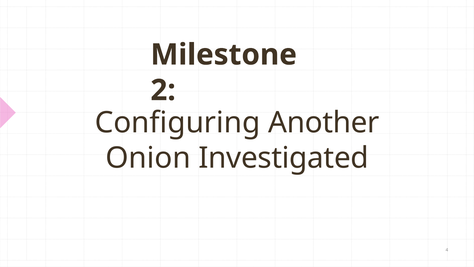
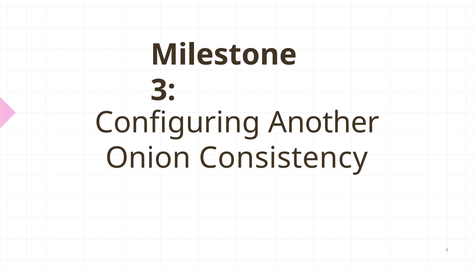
2: 2 -> 3 (163, 90)
Investigated: Investigated -> Consistency (283, 158)
